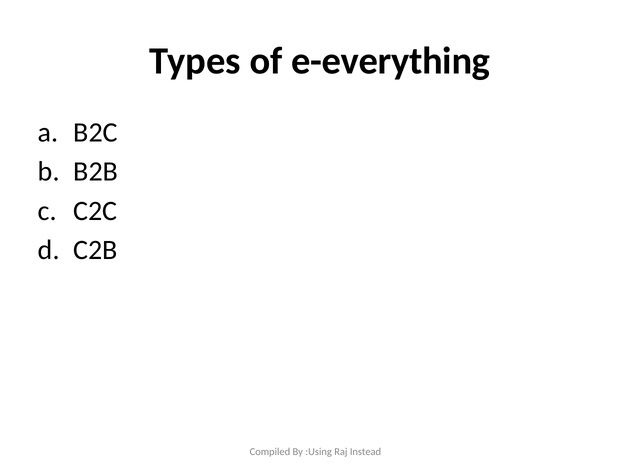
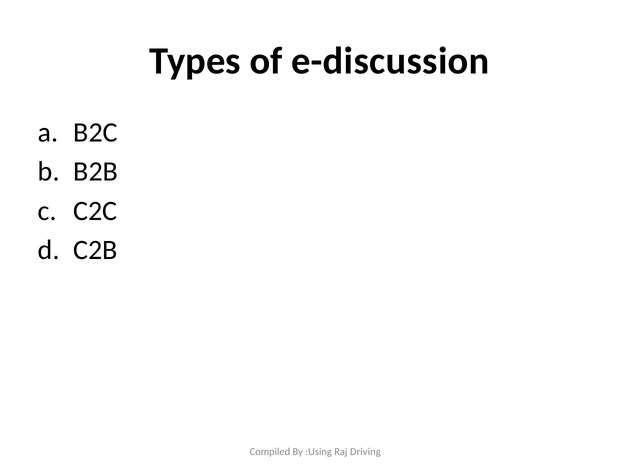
e-everything: e-everything -> e-discussion (390, 61)
Instead: Instead -> Driving (365, 452)
